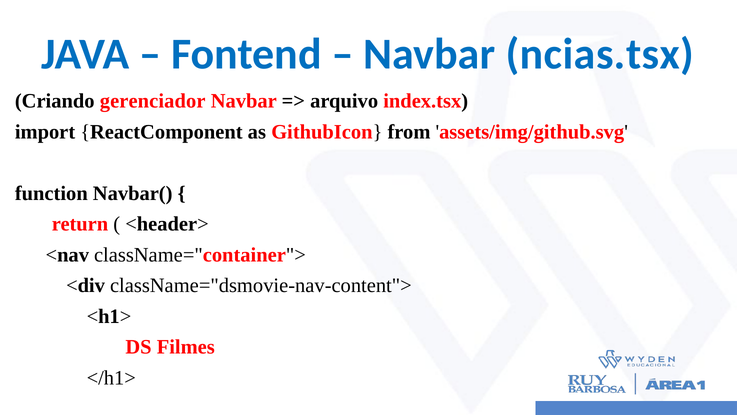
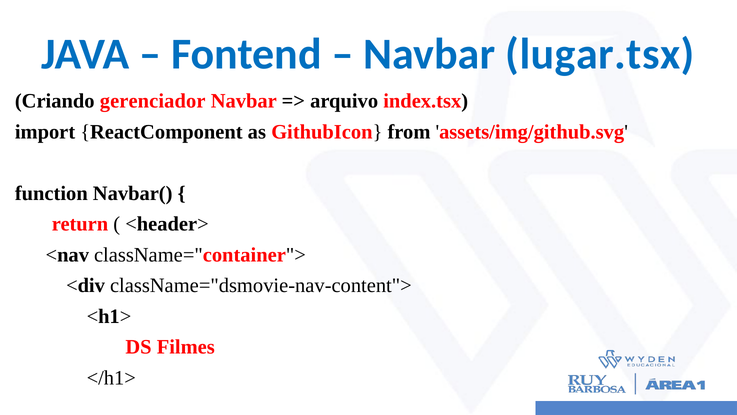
ncias.tsx: ncias.tsx -> lugar.tsx (600, 54)
